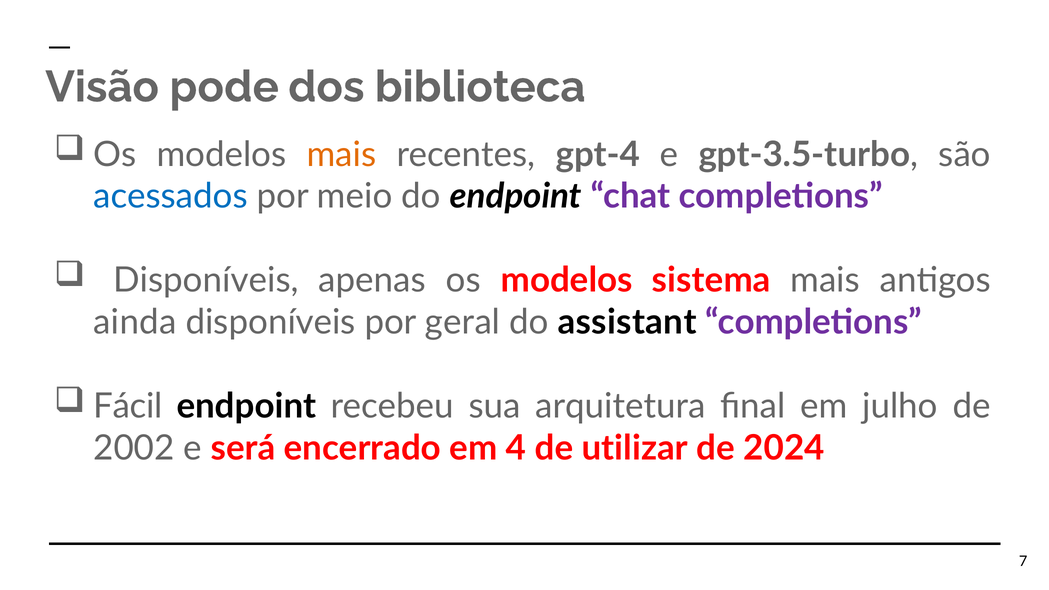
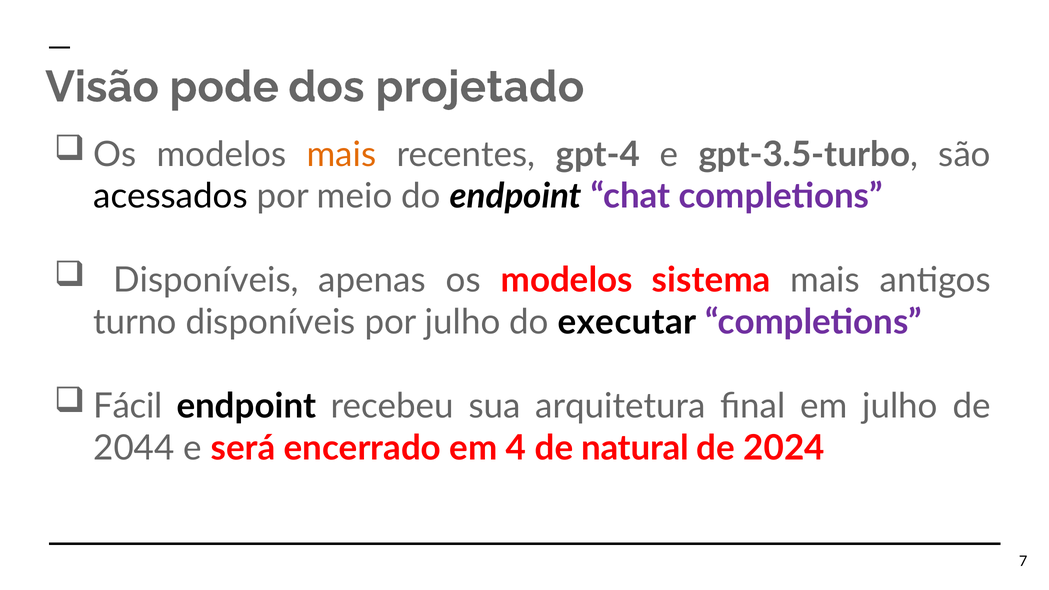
biblioteca: biblioteca -> projetado (480, 87)
acessados colour: blue -> black (171, 196)
ainda: ainda -> turno (135, 322)
por geral: geral -> julho (463, 322)
assistant: assistant -> executar (627, 322)
2002: 2002 -> 2044 (134, 448)
utilizar: utilizar -> natural (635, 448)
